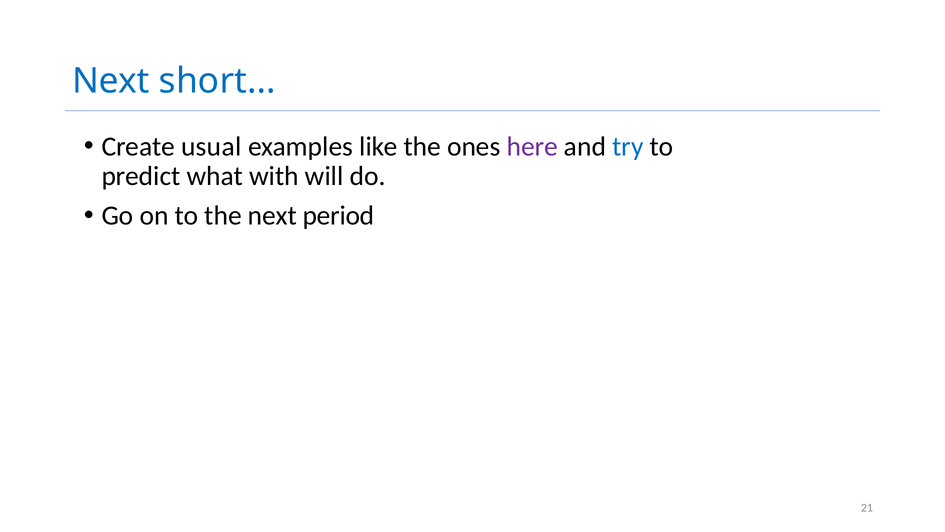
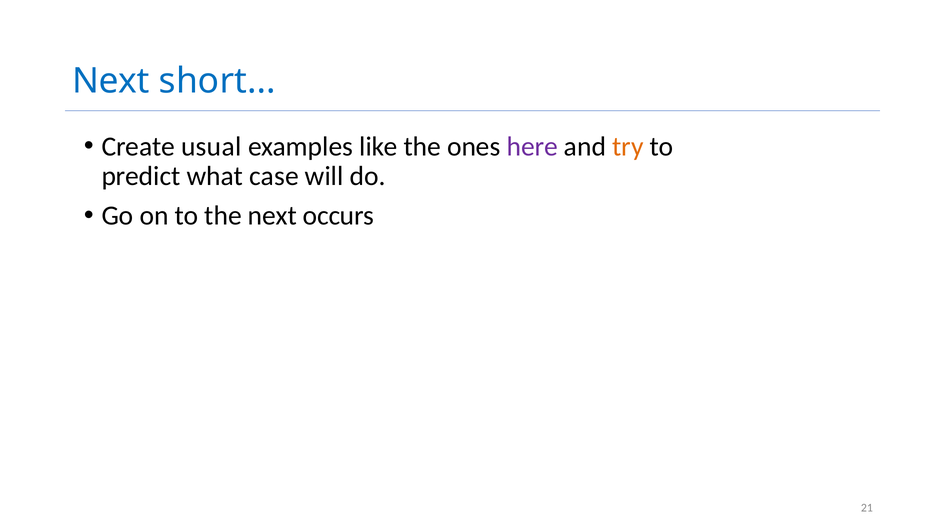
try colour: blue -> orange (628, 146)
with: with -> case (274, 176)
period: period -> occurs (339, 216)
